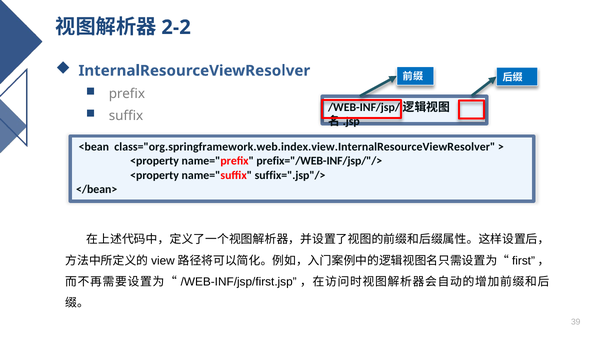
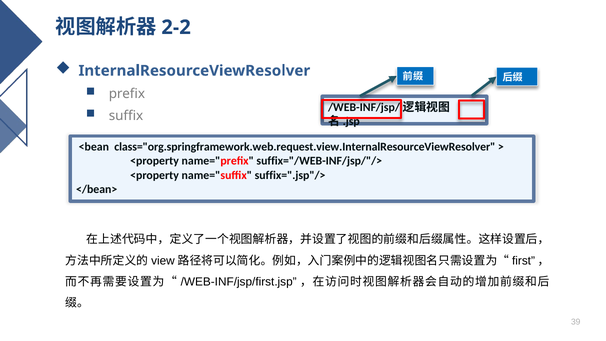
class="org.springframework.web.index.view.InternalResourceViewResolver: class="org.springframework.web.index.view.InternalResourceViewResolver -> class="org.springframework.web.request.view.InternalResourceViewResolver (305, 147)
prefix="/WEB-INF/jsp/"/>: prefix="/WEB-INF/jsp/"/> -> suffix="/WEB-INF/jsp/"/> (319, 161)
